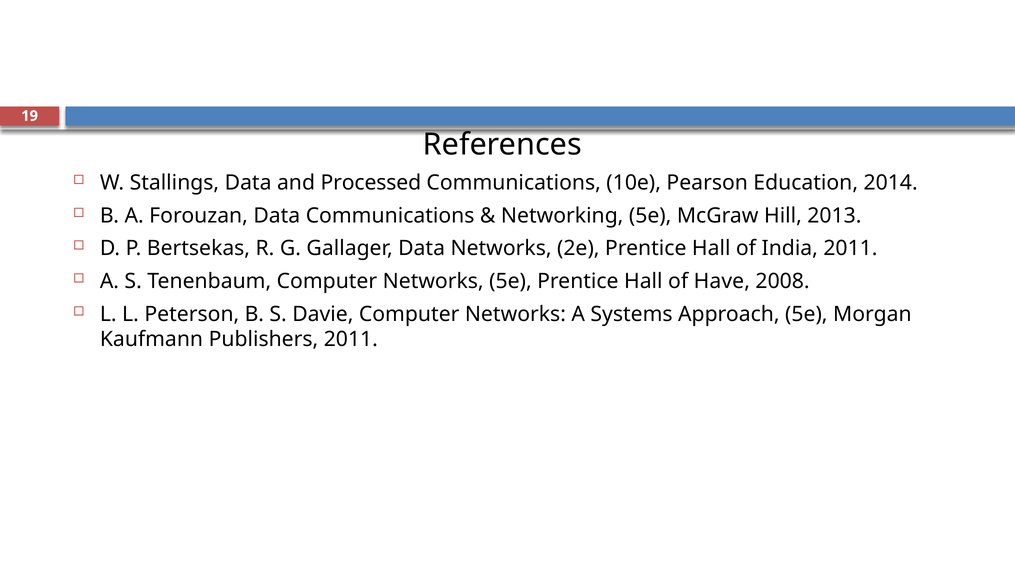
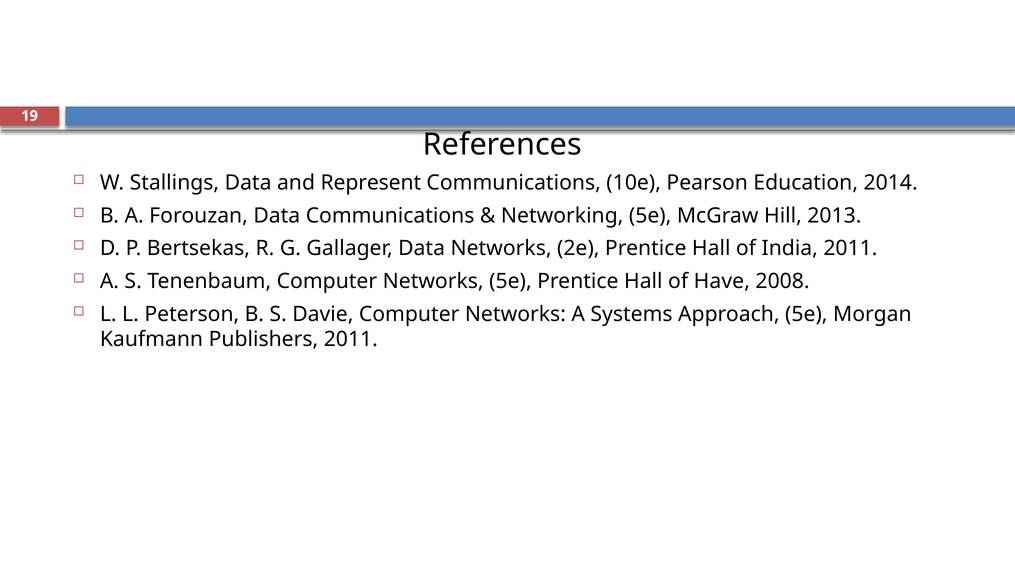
Processed: Processed -> Represent (371, 183)
